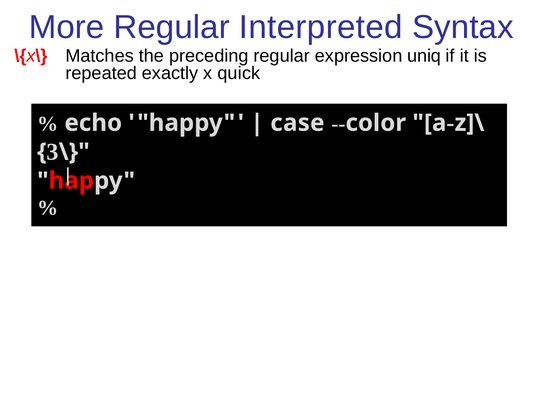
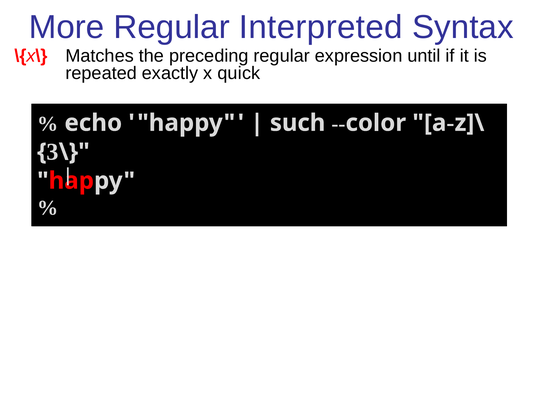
uniq: uniq -> until (424, 56)
case: case -> such (298, 123)
